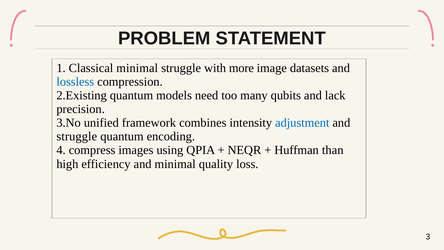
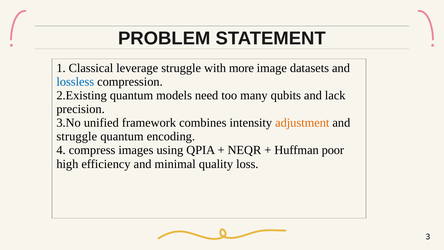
Classical minimal: minimal -> leverage (137, 68)
adjustment colour: blue -> orange (302, 123)
than: than -> poor (333, 150)
